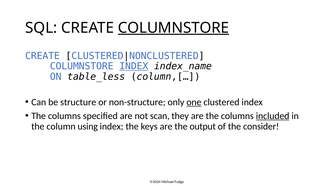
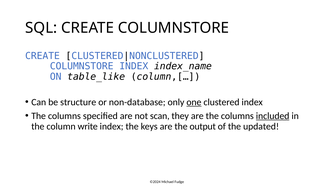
COLUMNSTORE underline: present -> none (174, 28)
INDEX underline: present -> none (134, 66)
table_less: table_less -> table_like (96, 77)
non-structure: non-structure -> non-database (137, 102)
using: using -> write (88, 126)
consider: consider -> updated (261, 126)
